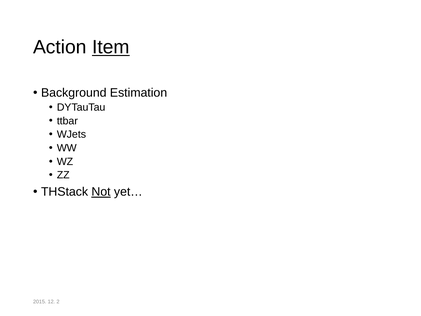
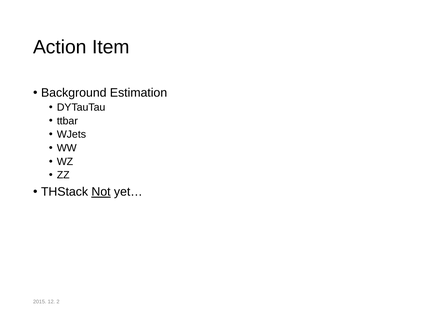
Item underline: present -> none (111, 47)
